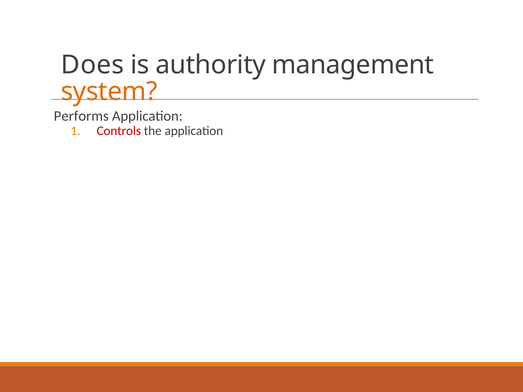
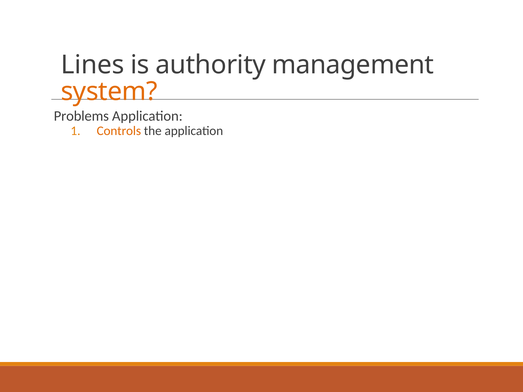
Does: Does -> Lines (93, 65)
Performs: Performs -> Problems (81, 116)
Controls colour: red -> orange (119, 131)
